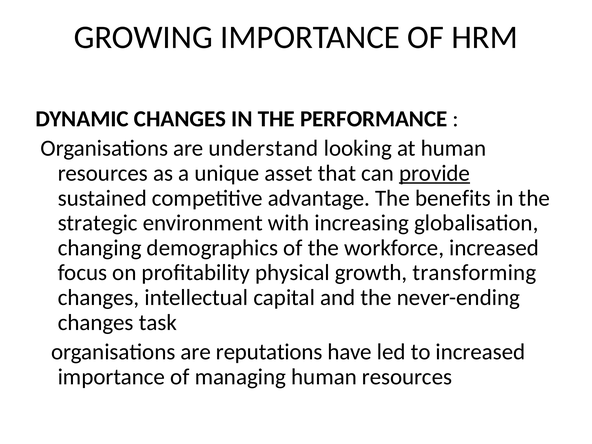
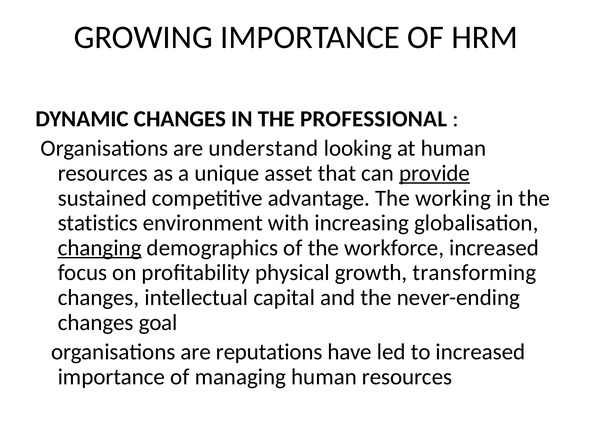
PERFORMANCE: PERFORMANCE -> PROFESSIONAL (374, 119)
benefits: benefits -> working (453, 198)
strategic: strategic -> statistics (98, 223)
changing underline: none -> present (100, 248)
task: task -> goal (158, 322)
